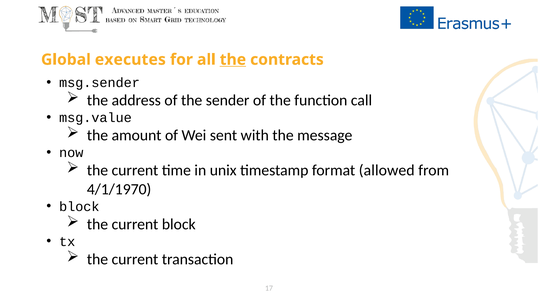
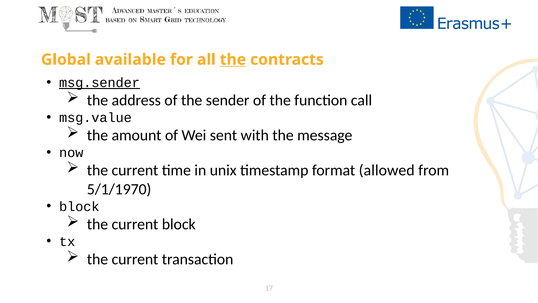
executes: executes -> available (130, 60)
msg.sender underline: none -> present (99, 83)
4/1/1970: 4/1/1970 -> 5/1/1970 (119, 189)
